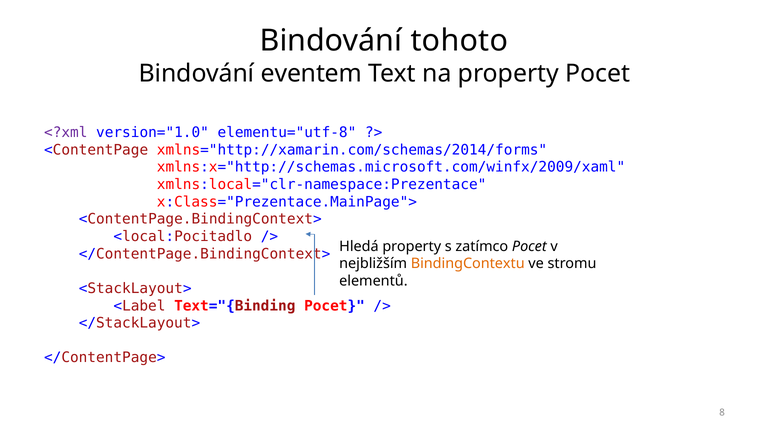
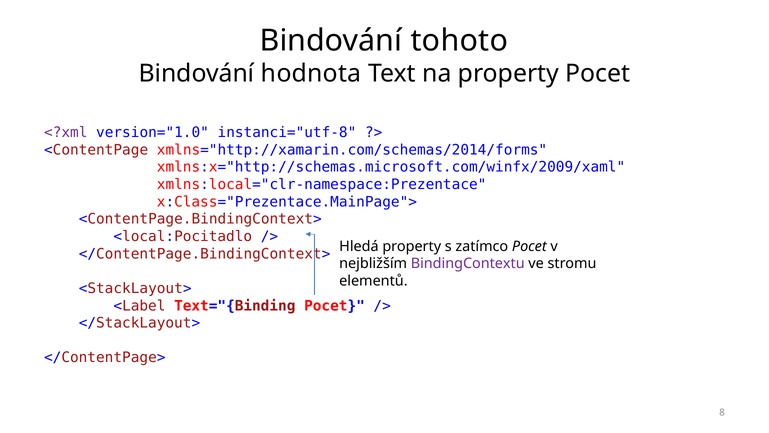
eventem: eventem -> hodnota (311, 73)
elementu="utf-8: elementu="utf-8 -> instanci="utf-8 (287, 132)
BindingContextu colour: orange -> purple (468, 263)
